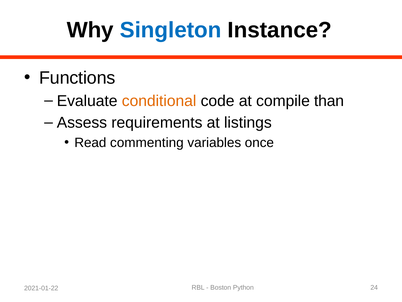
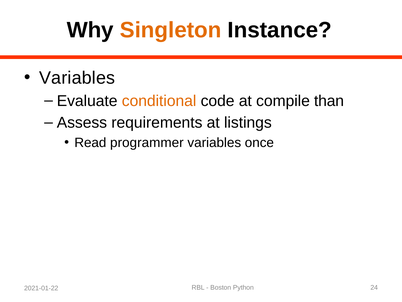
Singleton colour: blue -> orange (171, 30)
Functions: Functions -> Variables (77, 78)
commenting: commenting -> programmer (147, 143)
